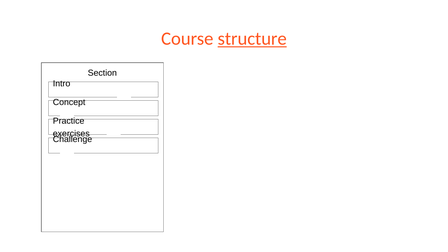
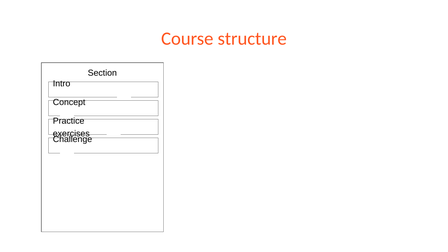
structure underline: present -> none (252, 39)
